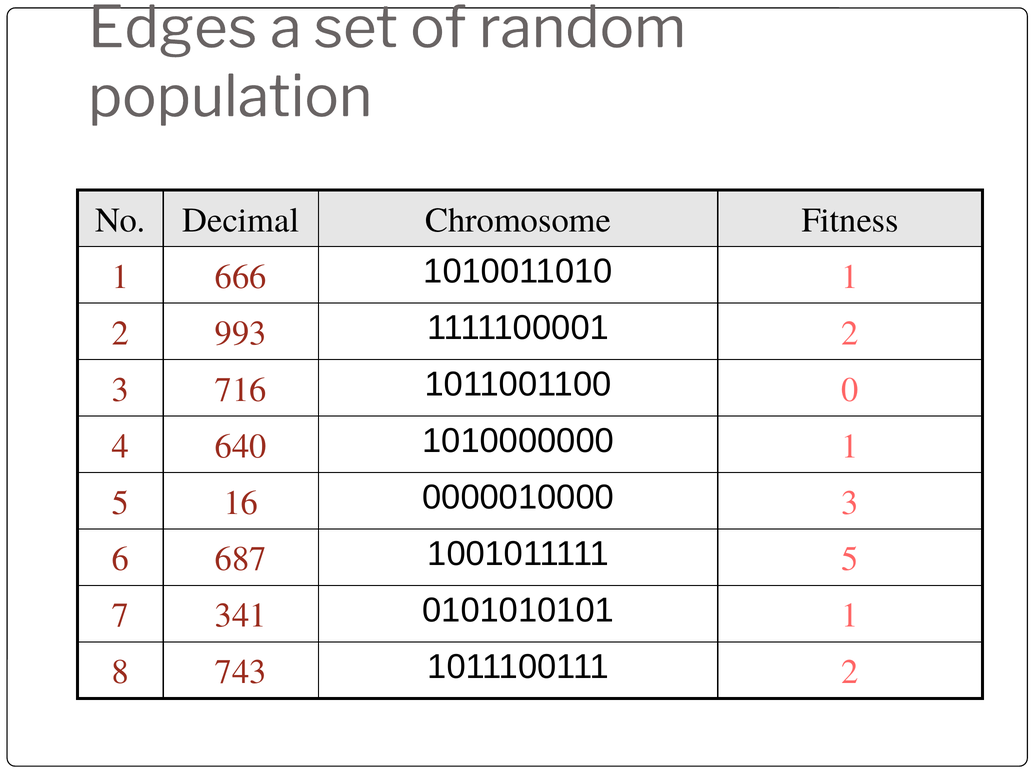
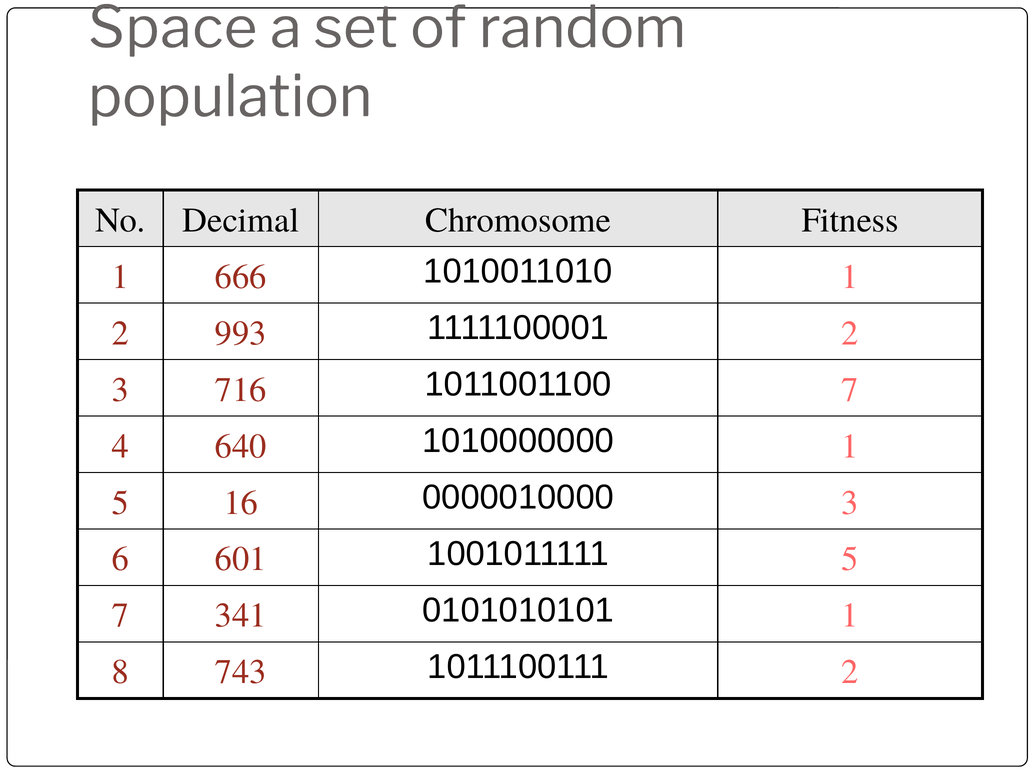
Edges: Edges -> Space (173, 28)
1011001100 0: 0 -> 7 (850, 389)
687: 687 -> 601 (241, 559)
